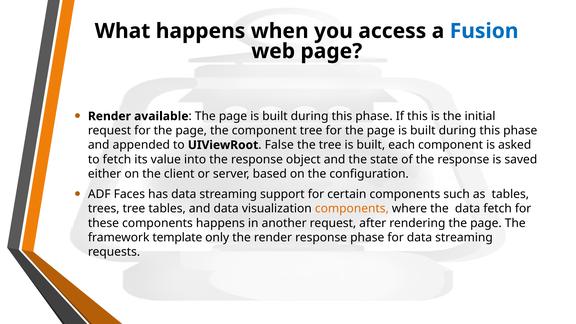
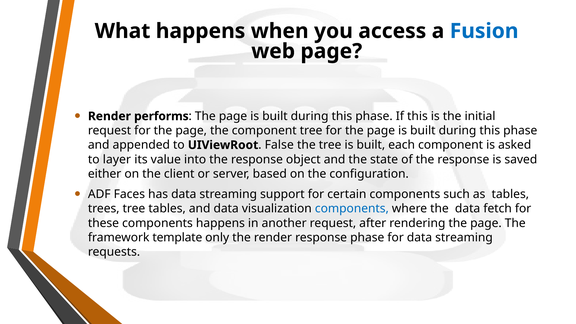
available: available -> performs (161, 116)
to fetch: fetch -> layer (117, 159)
components colour: orange -> blue (352, 209)
